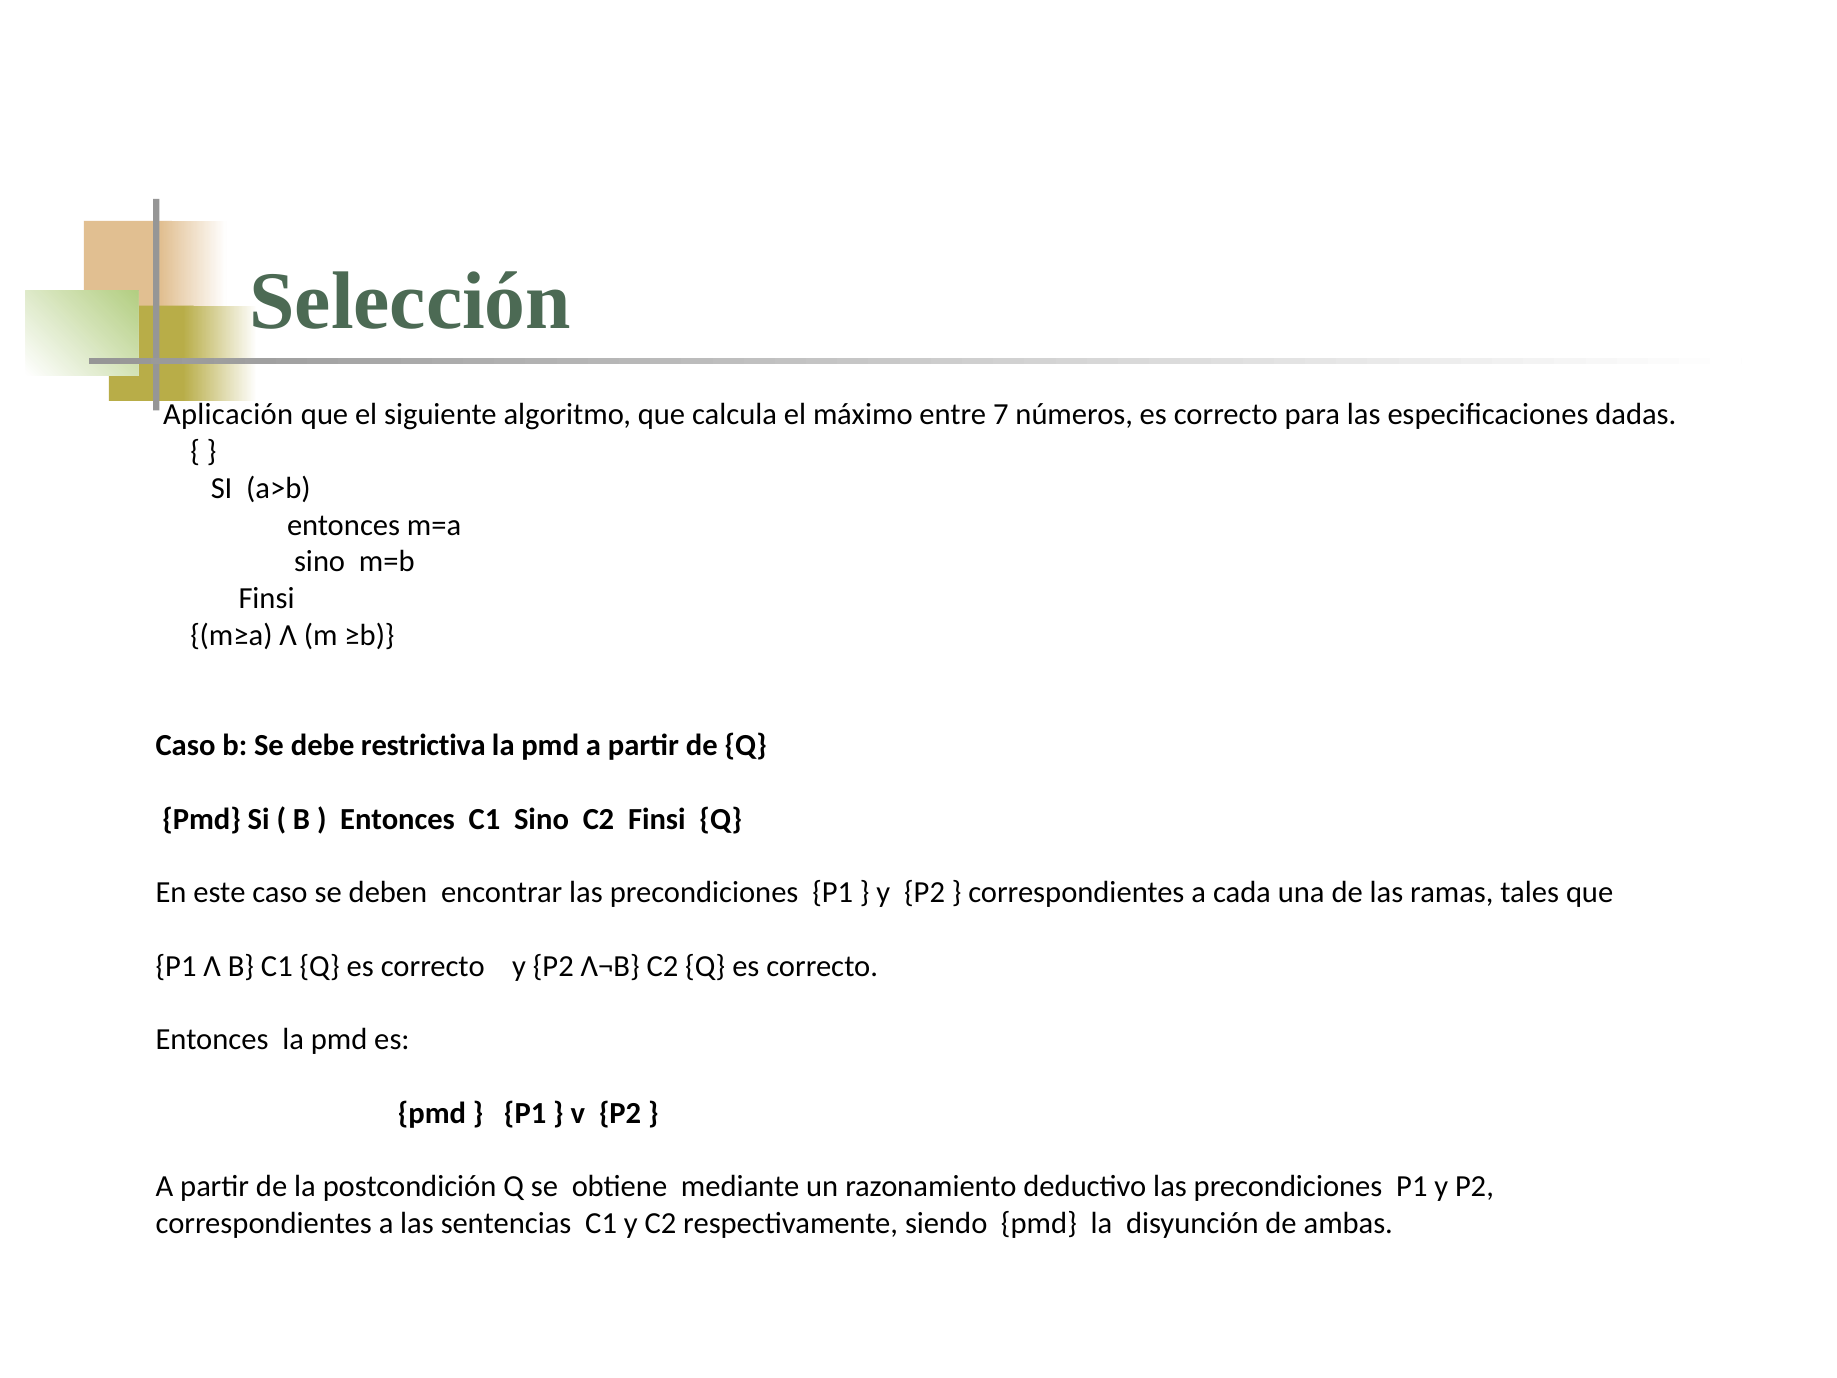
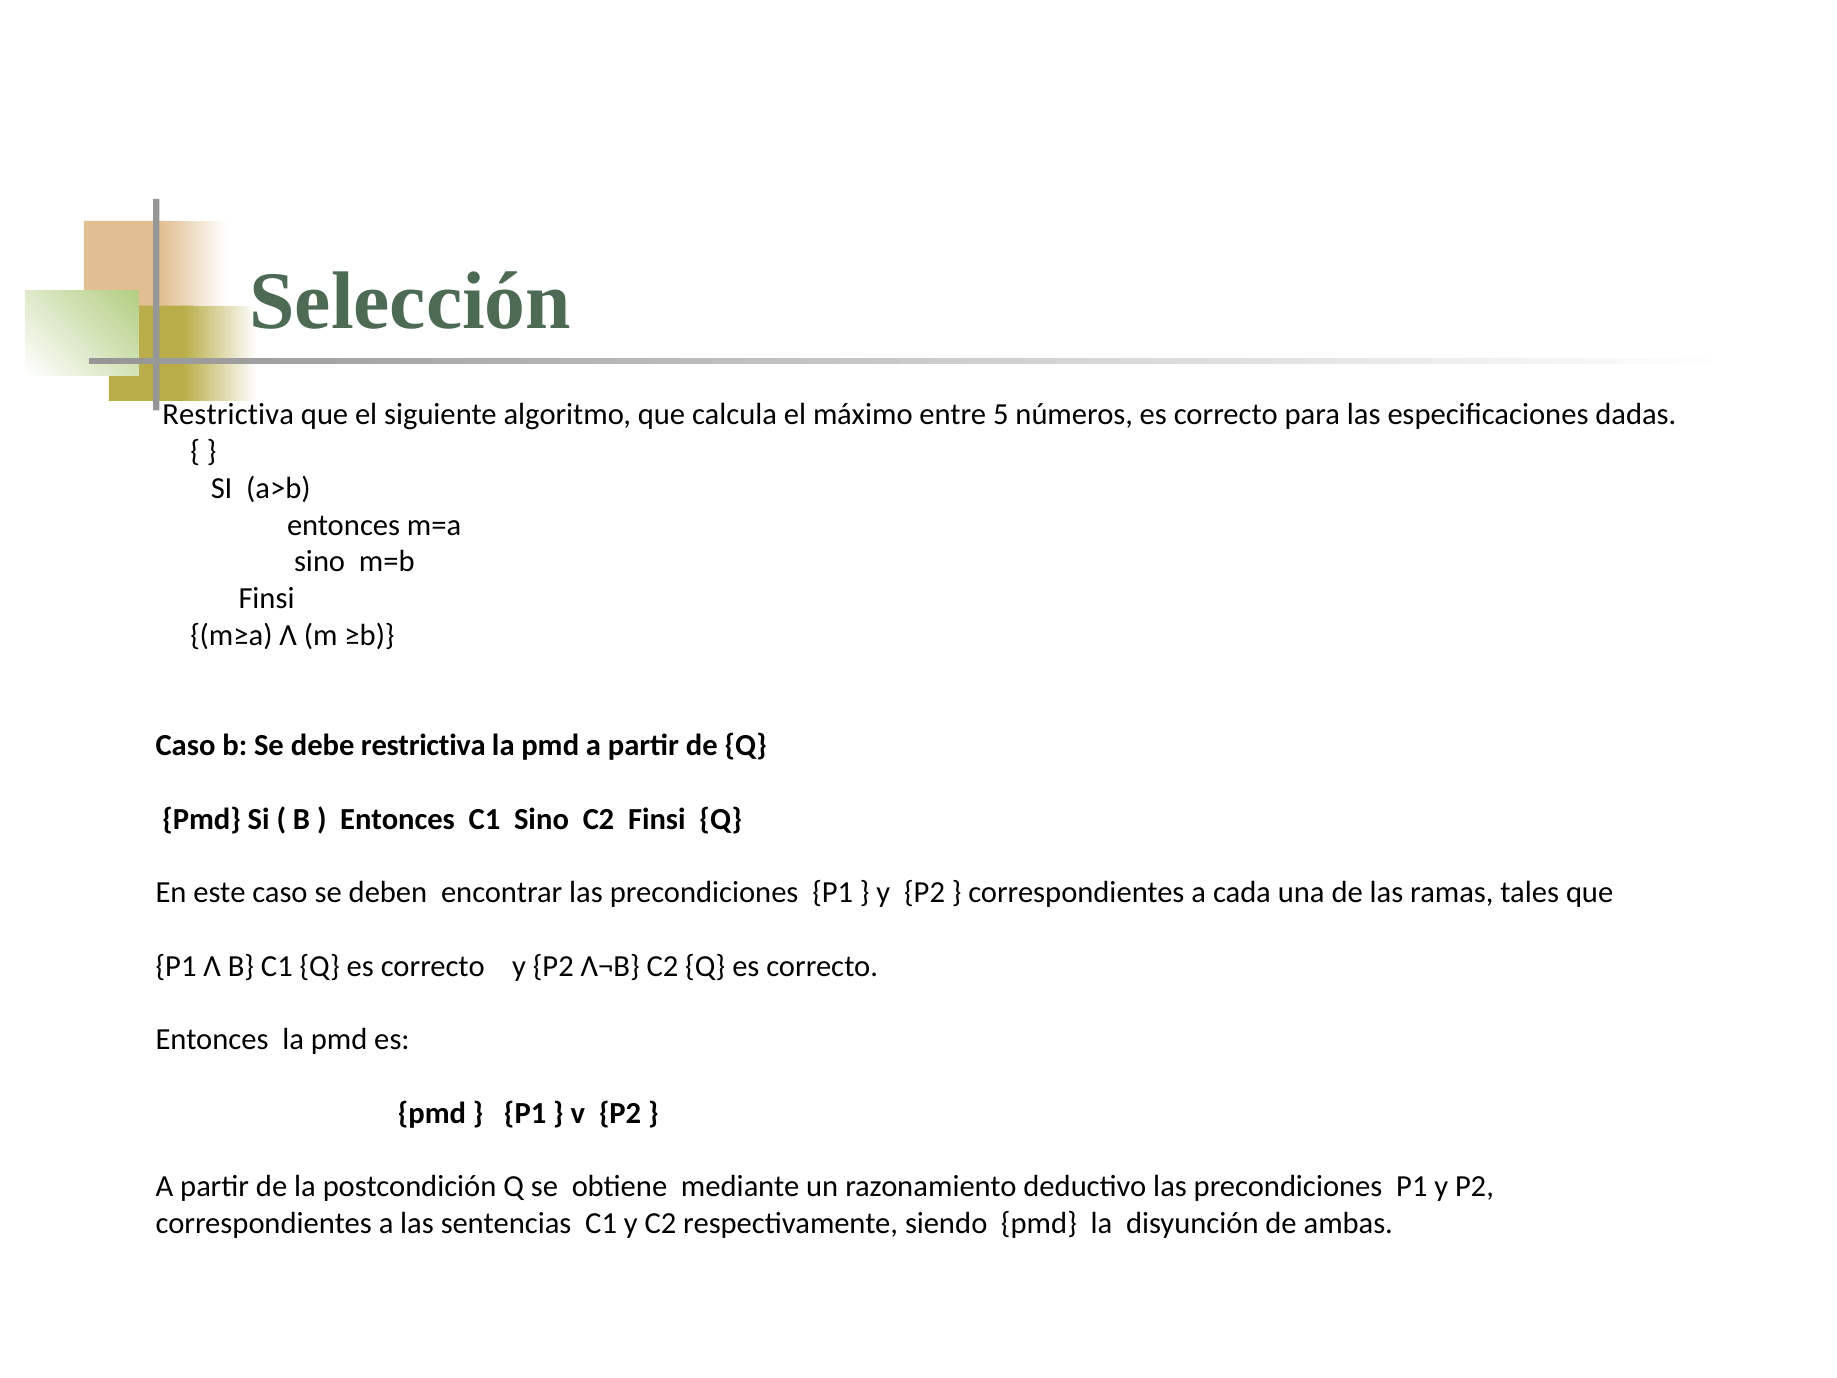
Aplicación: Aplicación -> Restrictiva (228, 415)
7: 7 -> 5 (1001, 415)
